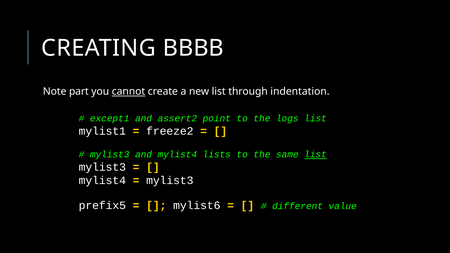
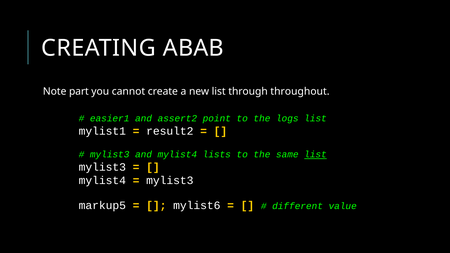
BBBB: BBBB -> ABAB (193, 48)
cannot underline: present -> none (128, 92)
indentation: indentation -> throughout (300, 92)
except1: except1 -> easier1 (110, 119)
freeze2: freeze2 -> result2 (170, 131)
prefix5: prefix5 -> markup5 (102, 205)
